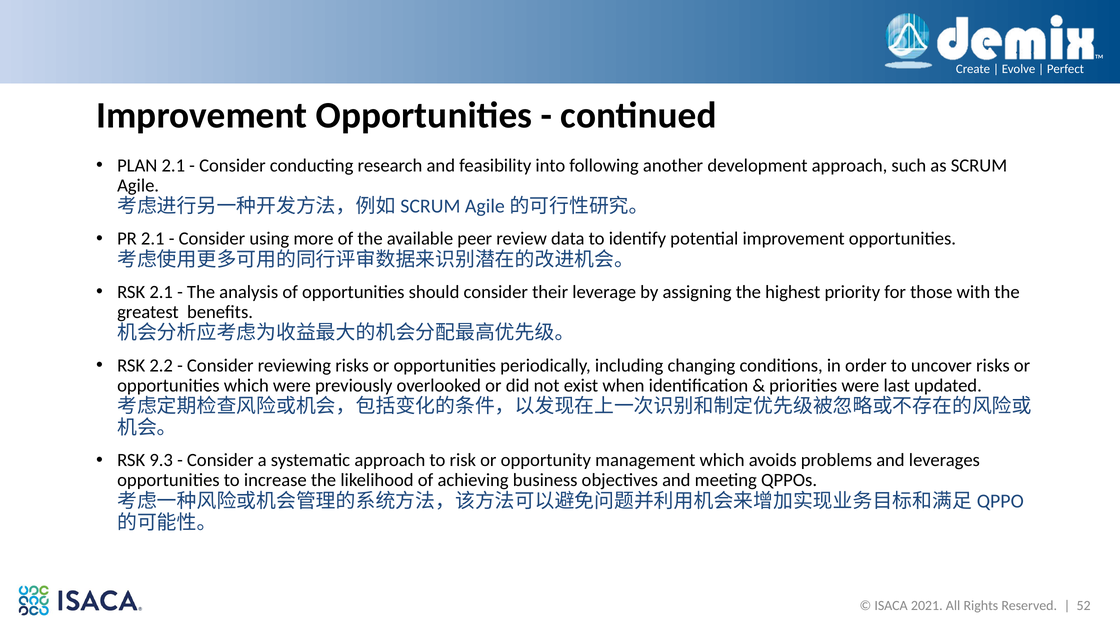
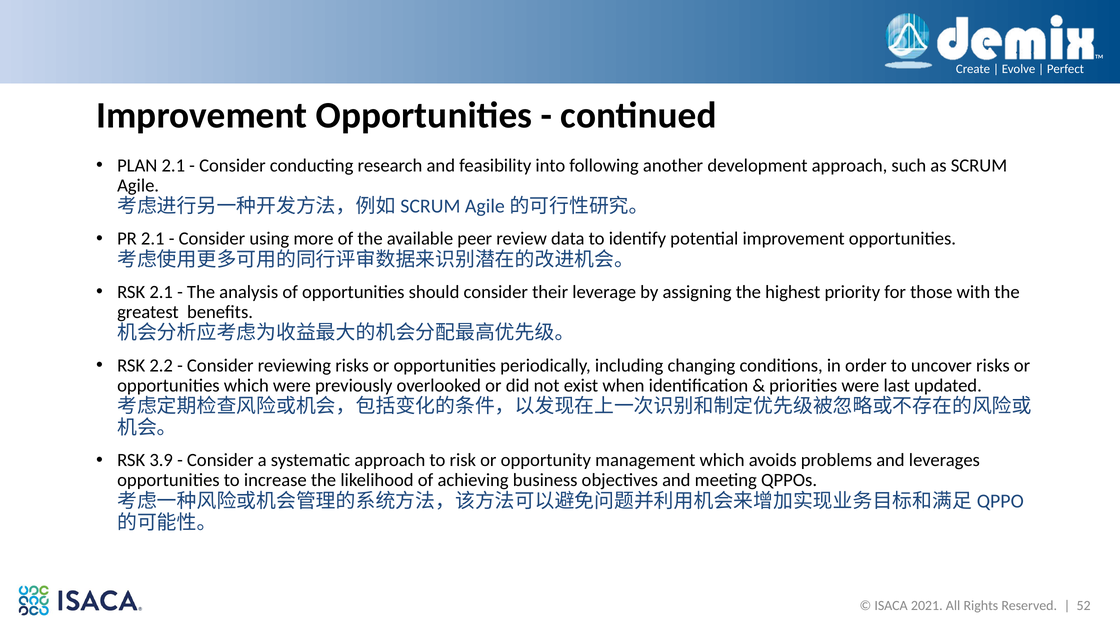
9.3: 9.3 -> 3.9 (161, 460)
